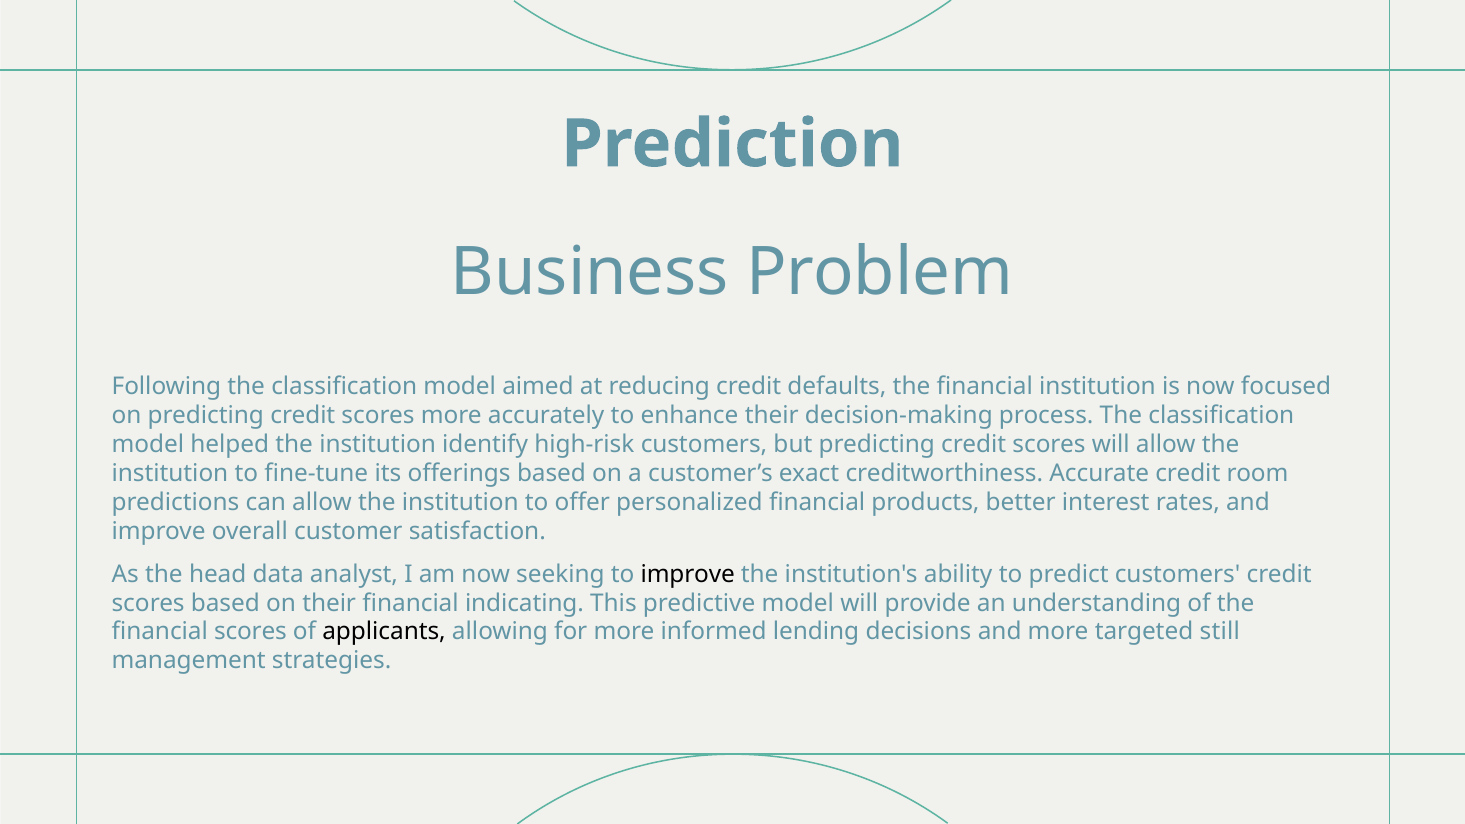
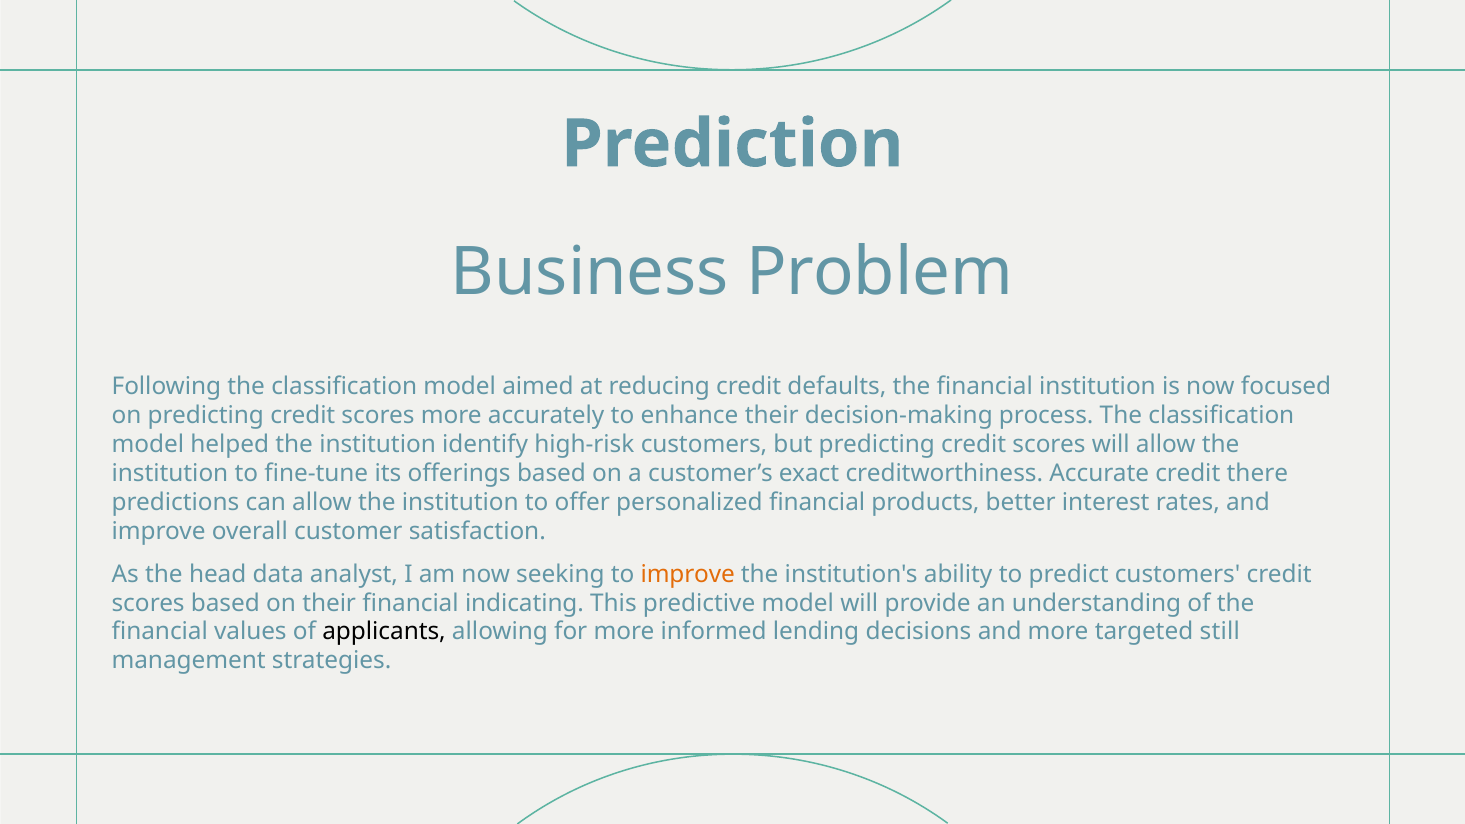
room: room -> there (1257, 473)
improve colour: black -> orange (688, 574)
financial scores: scores -> values (250, 632)
